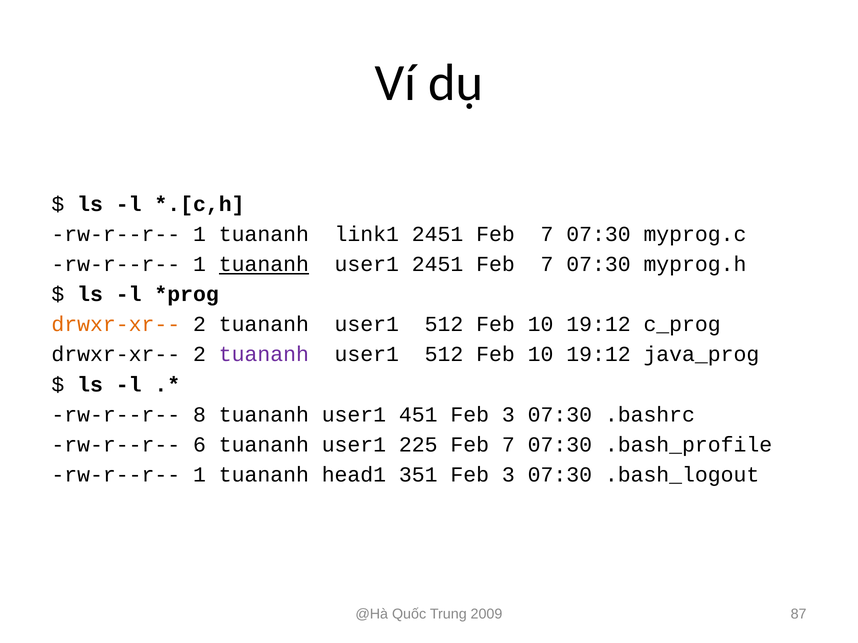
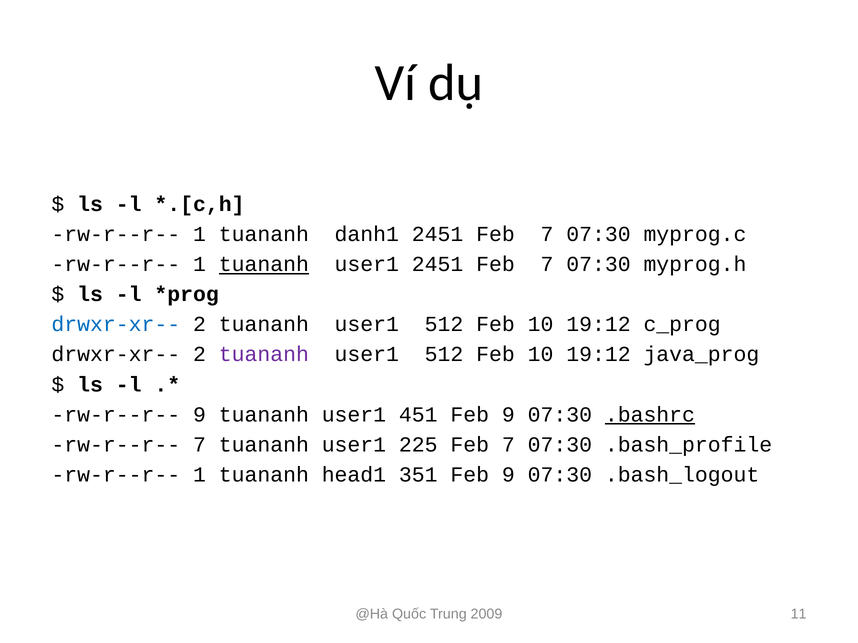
link1: link1 -> danh1 (367, 235)
drwxr-xr-- colour: orange -> blue (116, 325)
rw-r--r-- 8: 8 -> 9 (199, 415)
451 Feb 3: 3 -> 9 (508, 415)
.bashrc underline: none -> present (650, 415)
rw-r--r-- 6: 6 -> 7 (199, 445)
351 Feb 3: 3 -> 9 (508, 475)
87: 87 -> 11 (799, 615)
